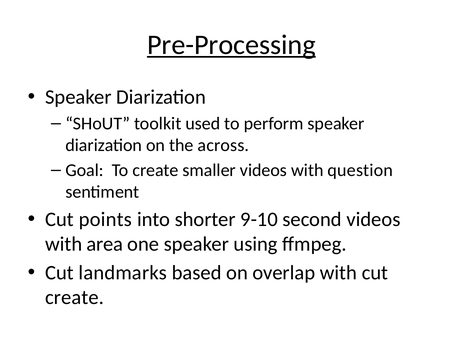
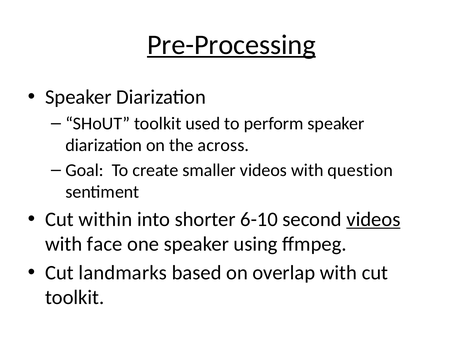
points: points -> within (105, 219)
9-10: 9-10 -> 6-10 (259, 219)
videos underline: none -> present (373, 219)
area: area -> face (105, 244)
create: create -> toolkit (75, 298)
